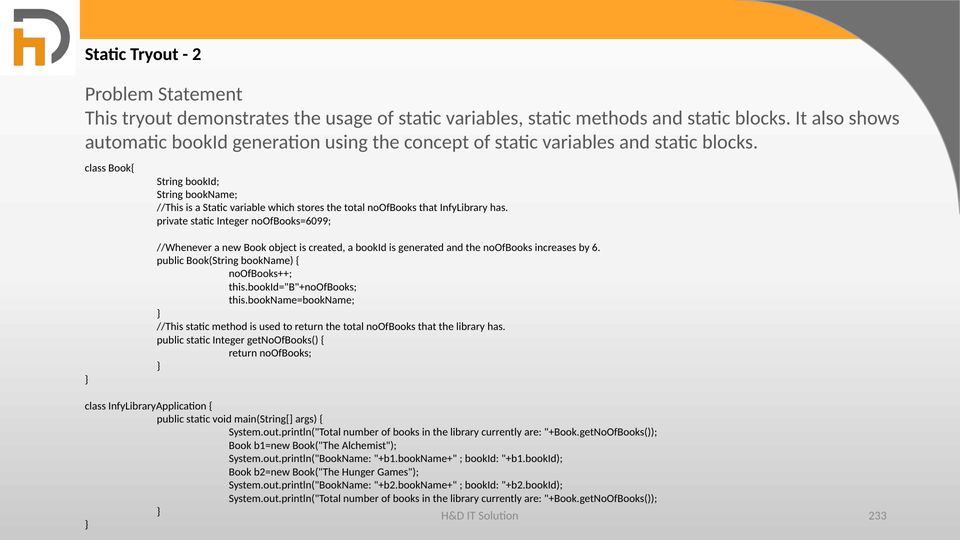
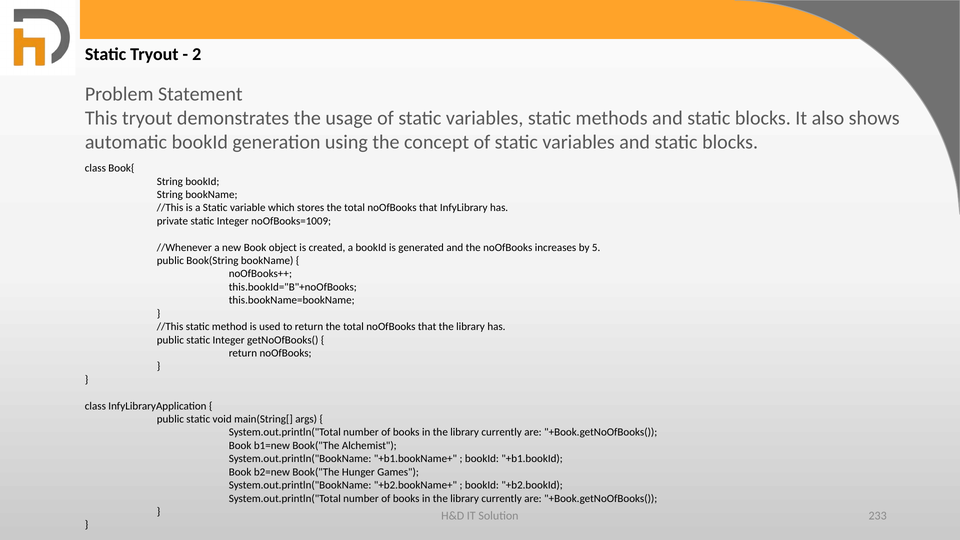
noOfBooks=6099: noOfBooks=6099 -> noOfBooks=1009 (291, 221)
6: 6 -> 5 (596, 247)
